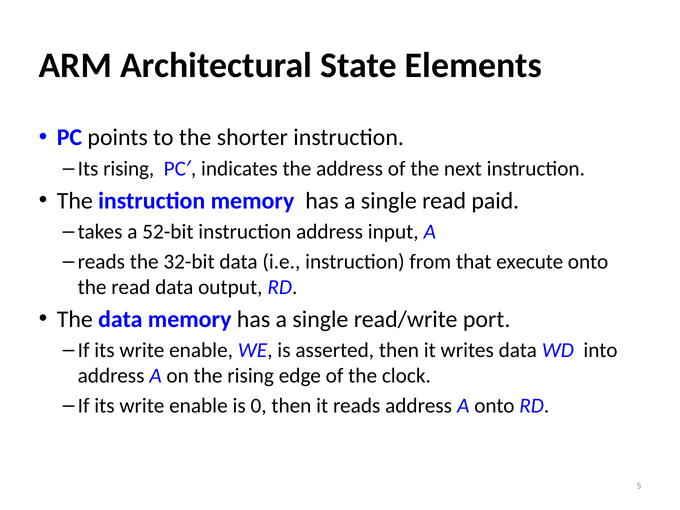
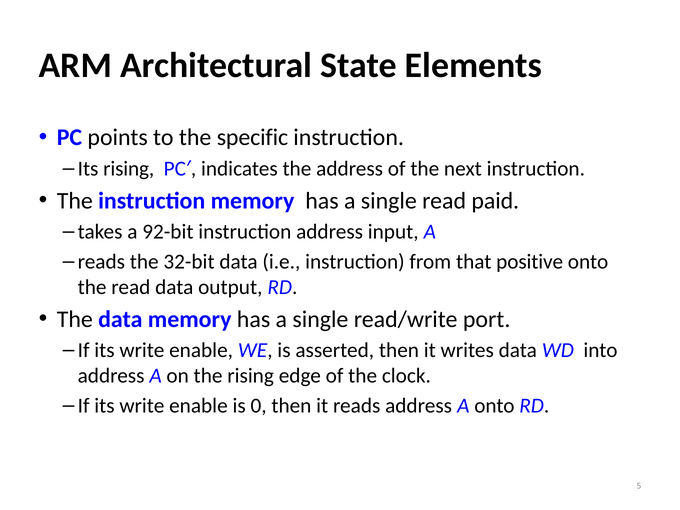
shorter: shorter -> specific (252, 137)
52-bit: 52-bit -> 92-bit (168, 232)
execute: execute -> positive (530, 262)
